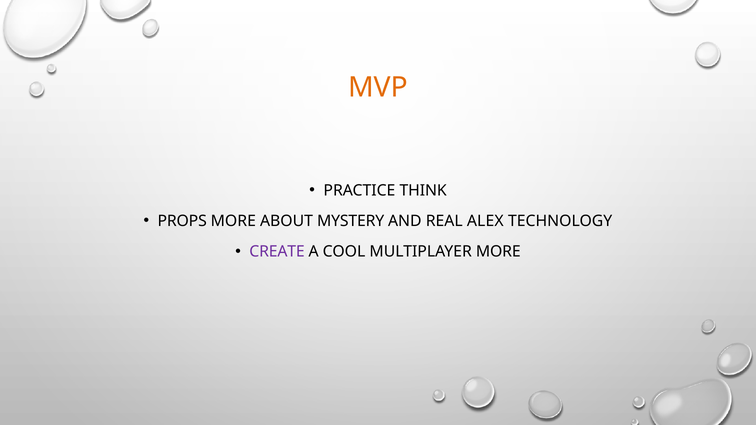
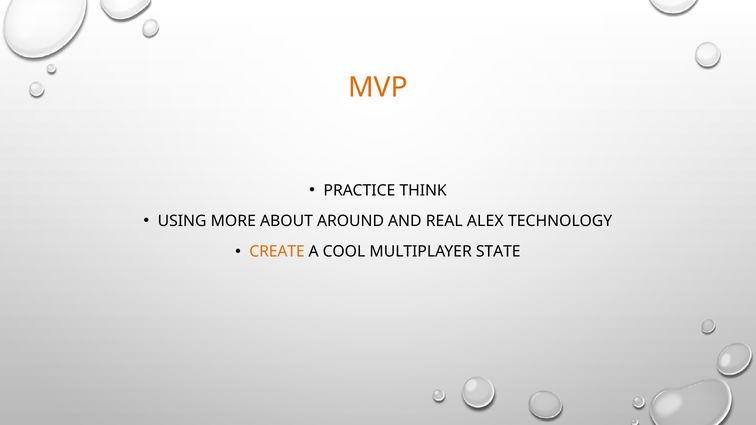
PROPS: PROPS -> USING (182, 221)
MYSTERY: MYSTERY -> AROUND (351, 221)
CREATE colour: purple -> orange (277, 252)
MULTIPLAYER MORE: MORE -> STATE (498, 252)
